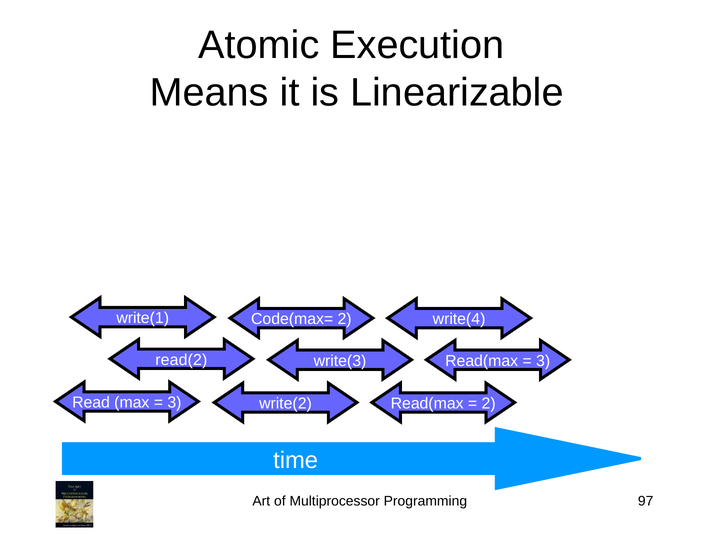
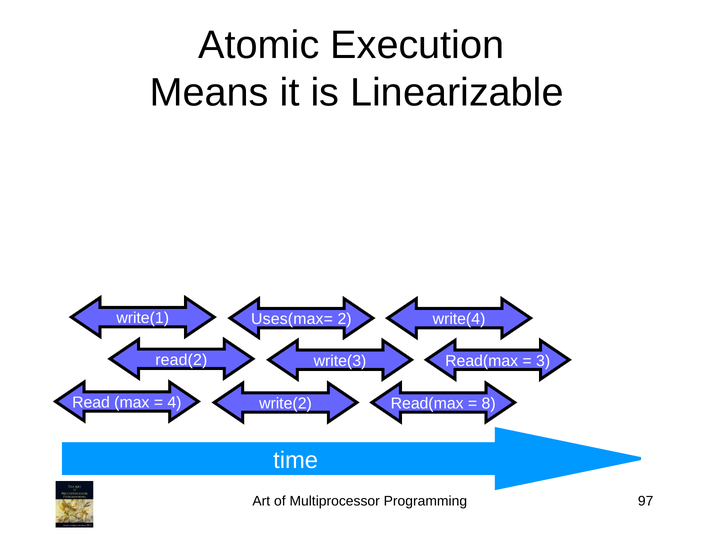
Code(max=: Code(max= -> Uses(max= (292, 319)
3: 3 -> 4 (174, 402)
2: 2 -> 8 (489, 403)
